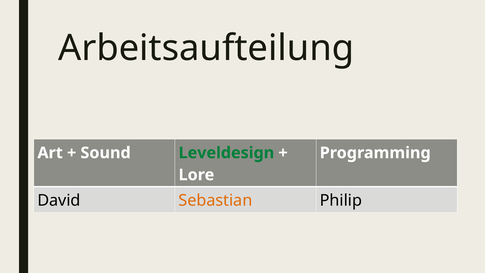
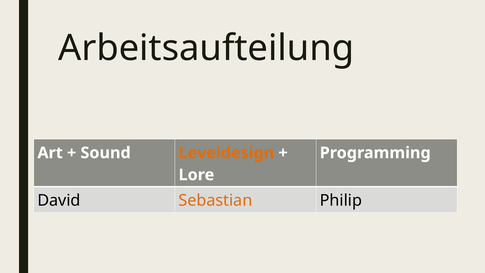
Leveldesign colour: green -> orange (226, 153)
